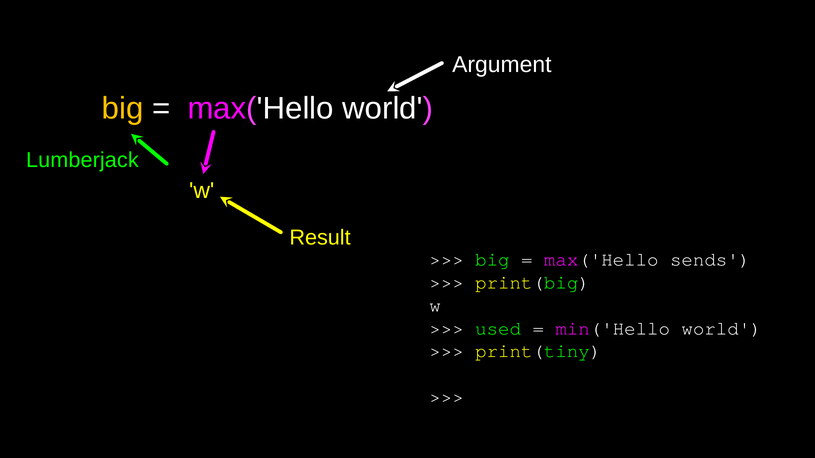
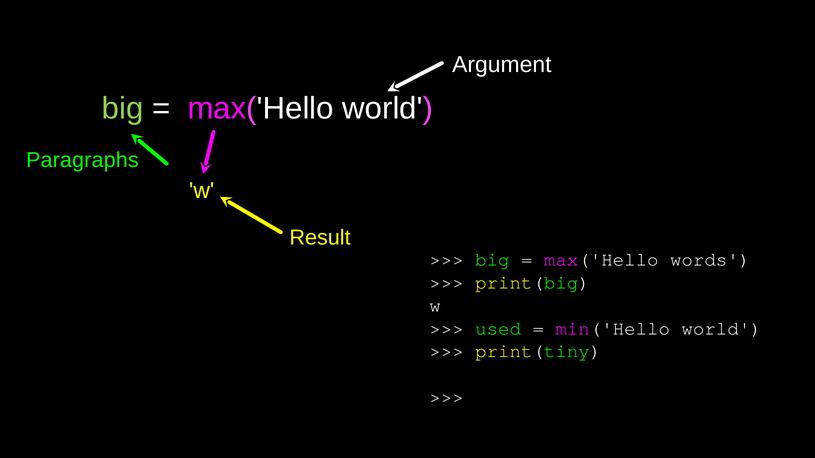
big colour: yellow -> light green (123, 108)
Lumberjack: Lumberjack -> Paragraphs (82, 160)
sends: sends -> words (710, 260)
